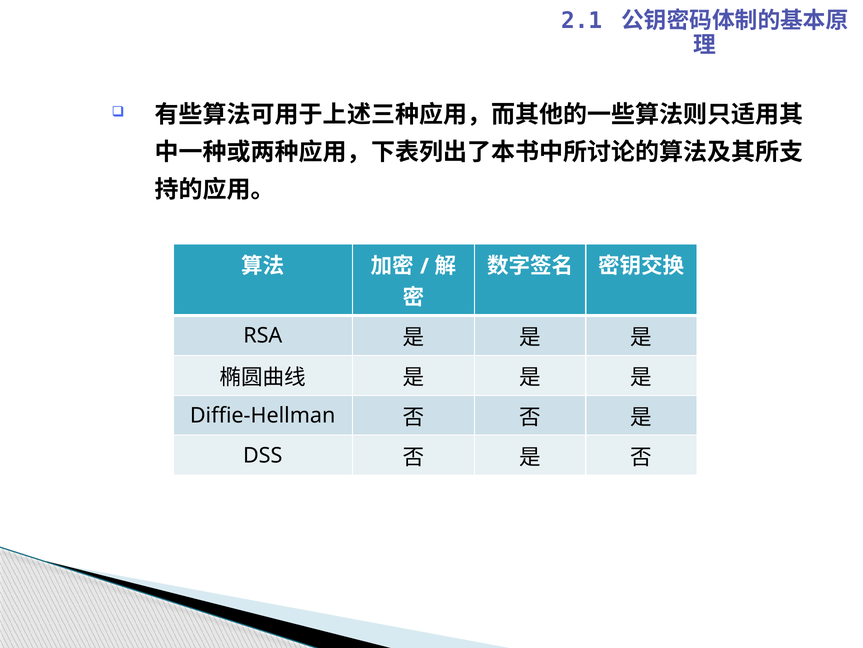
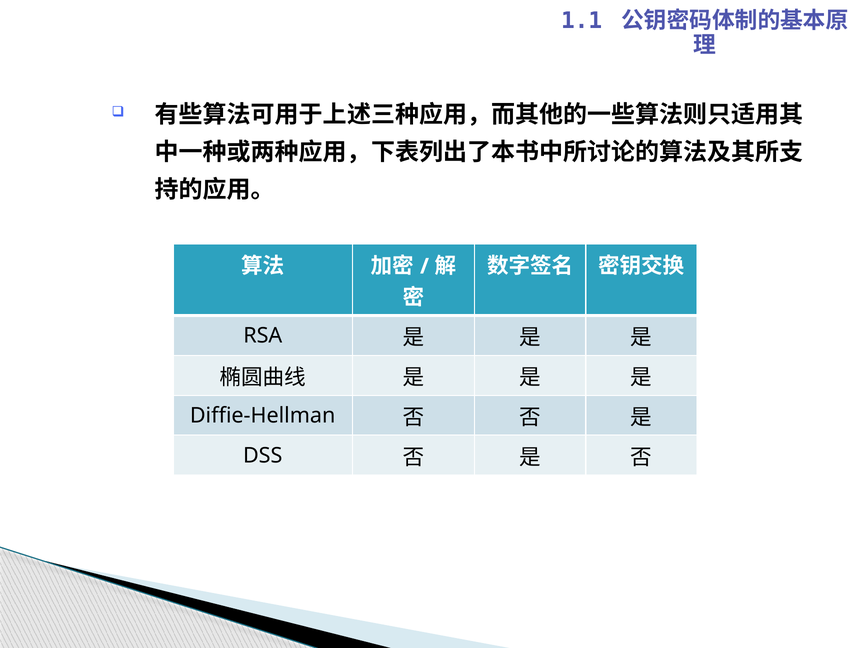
2.1: 2.1 -> 1.1 (582, 21)
